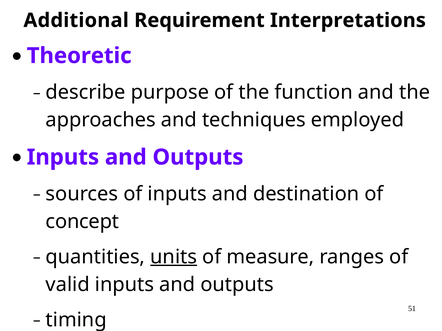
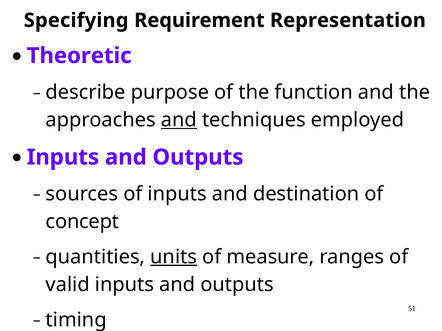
Additional: Additional -> Specifying (76, 20)
Interpretations: Interpretations -> Representation (348, 20)
and underline: none -> present (179, 120)
